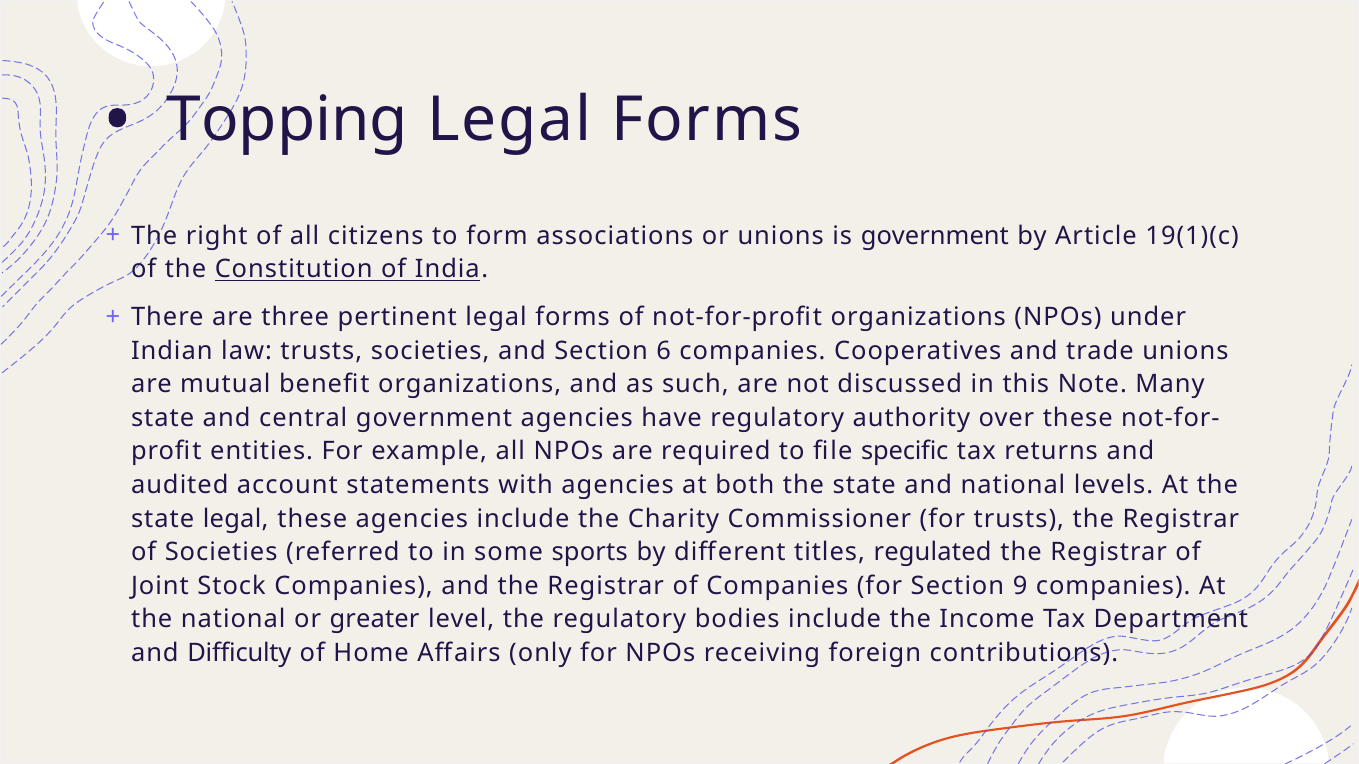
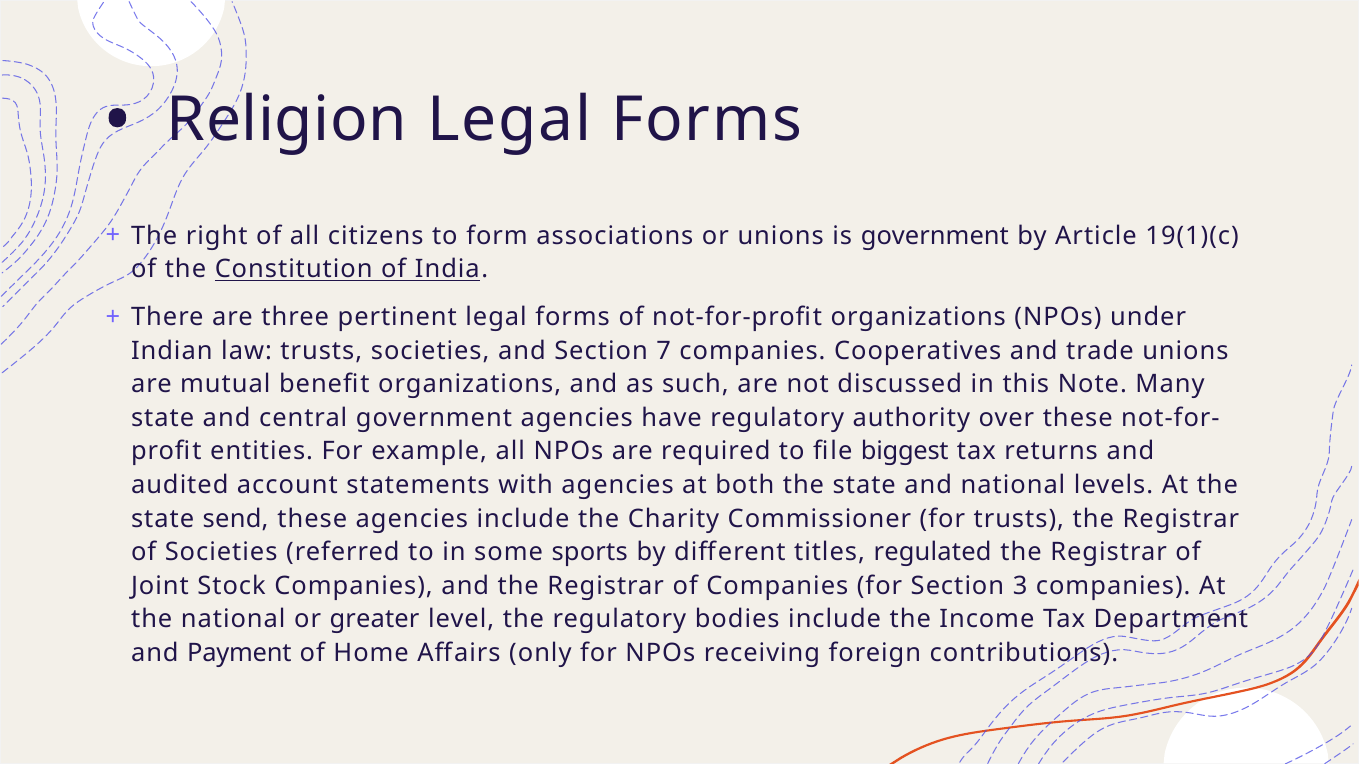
Topping: Topping -> Religion (287, 120)
6: 6 -> 7 (664, 351)
specific: specific -> biggest (905, 452)
state legal: legal -> send (236, 519)
9: 9 -> 3 (1020, 586)
Difficulty: Difficulty -> Payment (239, 654)
